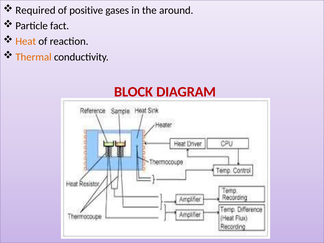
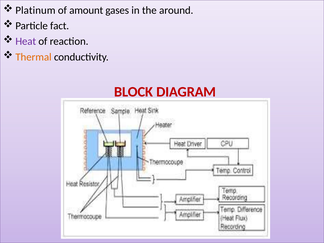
Required: Required -> Platinum (35, 10)
positive: positive -> amount (86, 10)
Heat colour: orange -> purple (26, 41)
